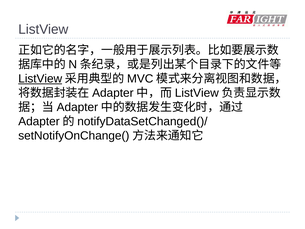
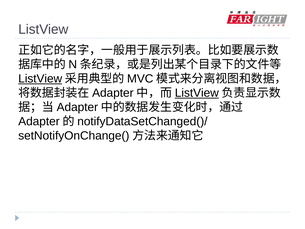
ListView underline: none -> present (197, 93)
